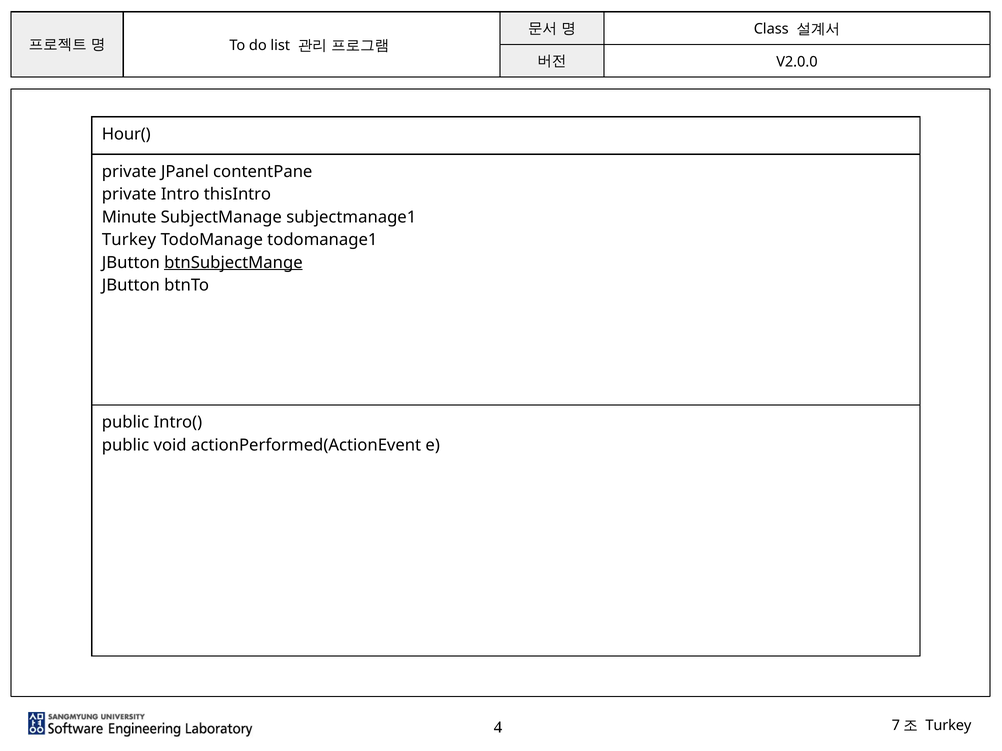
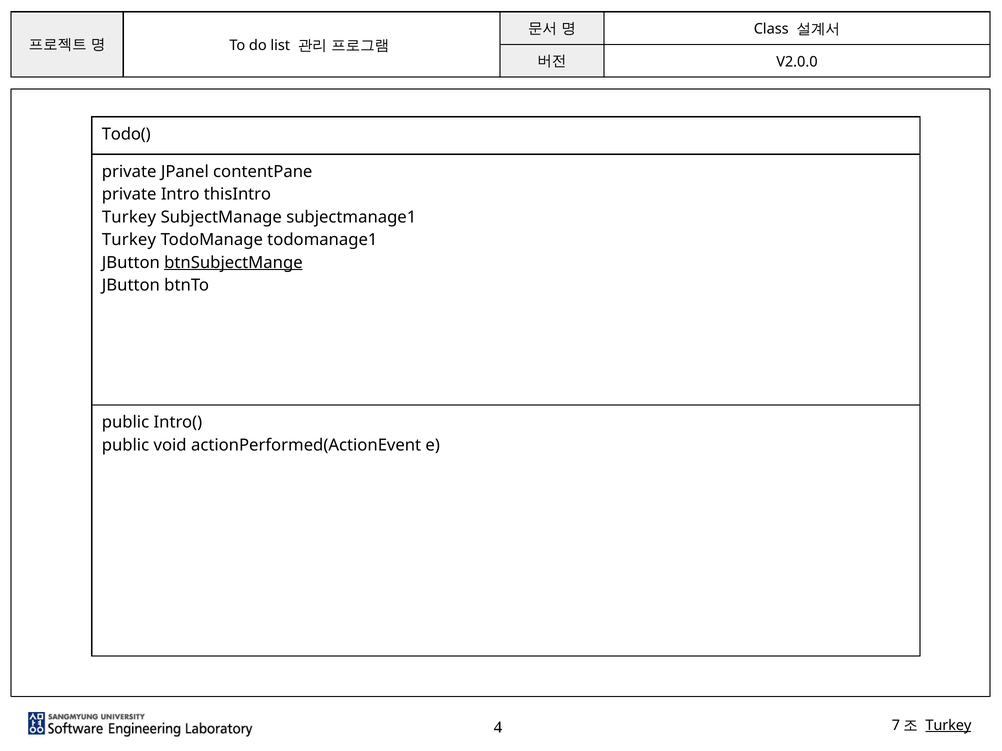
Hour(: Hour( -> Todo( (126, 134)
Minute: Minute -> Turkey (129, 217)
Turkey underline: none -> present (948, 726)
